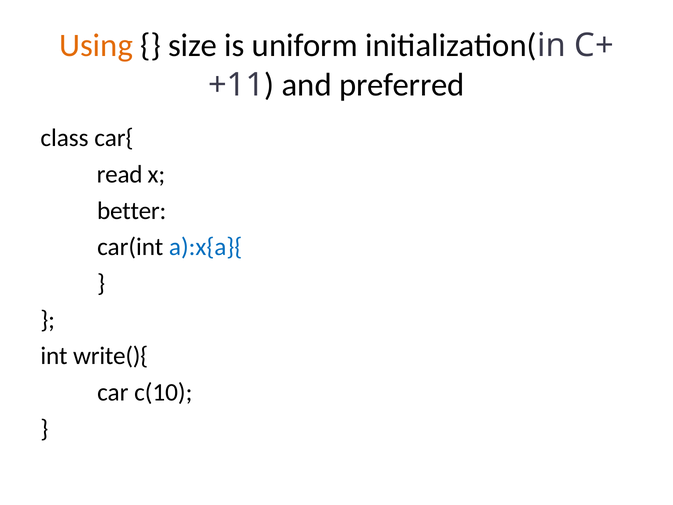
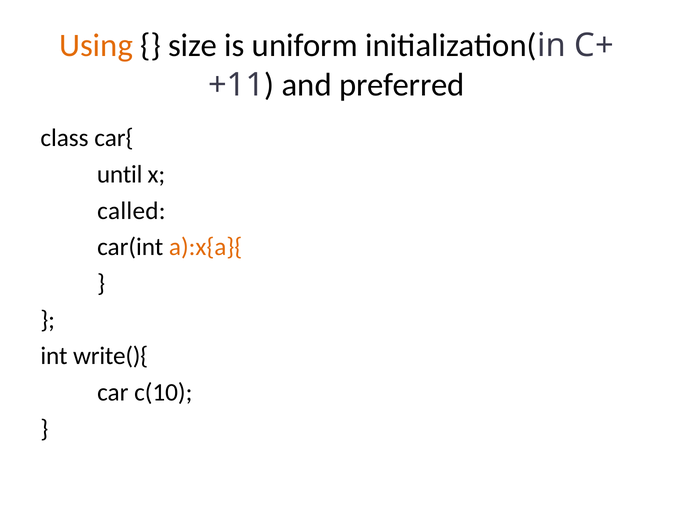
read: read -> until (120, 174)
better: better -> called (131, 211)
a):x{a}{ colour: blue -> orange (206, 247)
